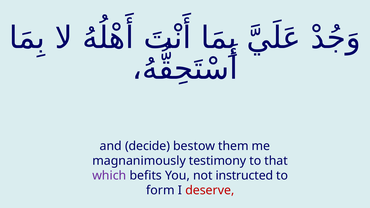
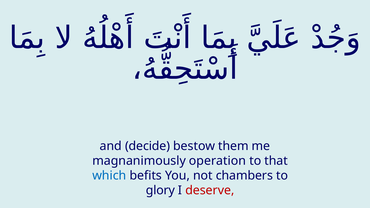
testimony: testimony -> operation (218, 161)
which colour: purple -> blue (109, 176)
instructed: instructed -> chambers (244, 176)
form: form -> glory (160, 190)
